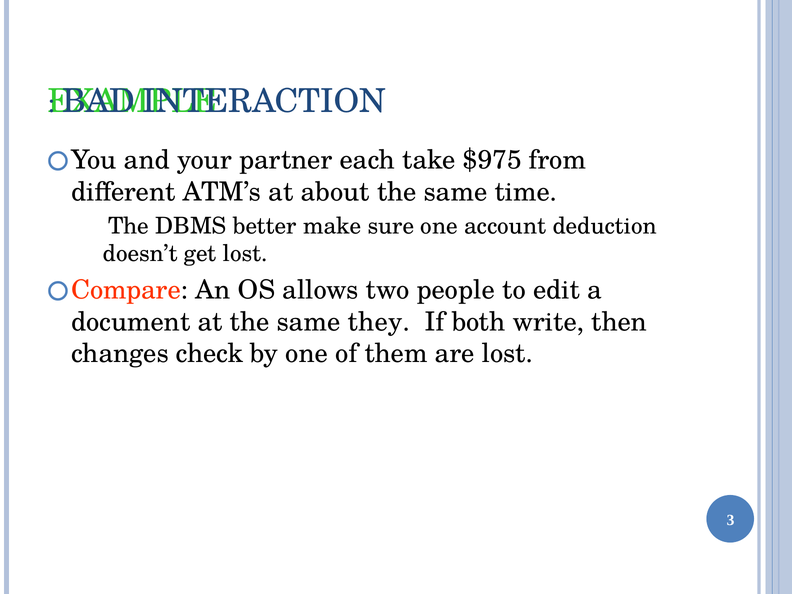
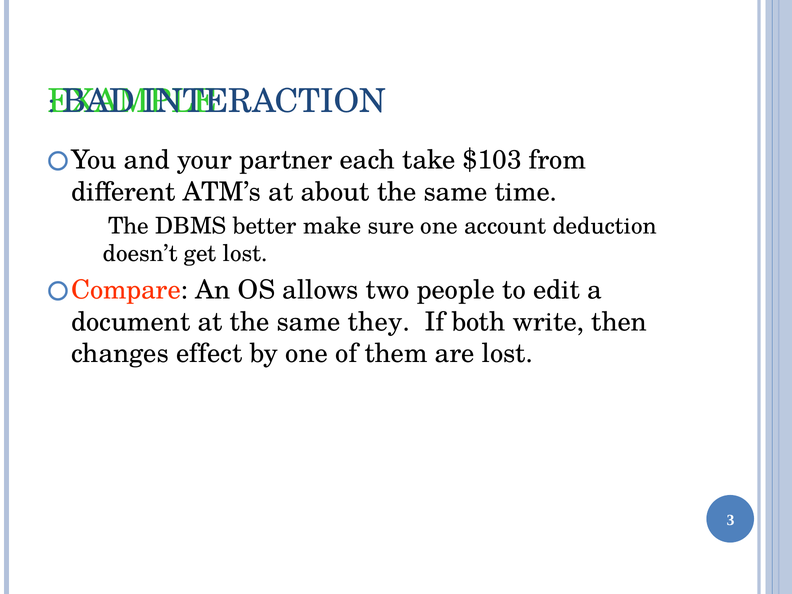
$975: $975 -> $103 (492, 160)
check: check -> effect (209, 354)
